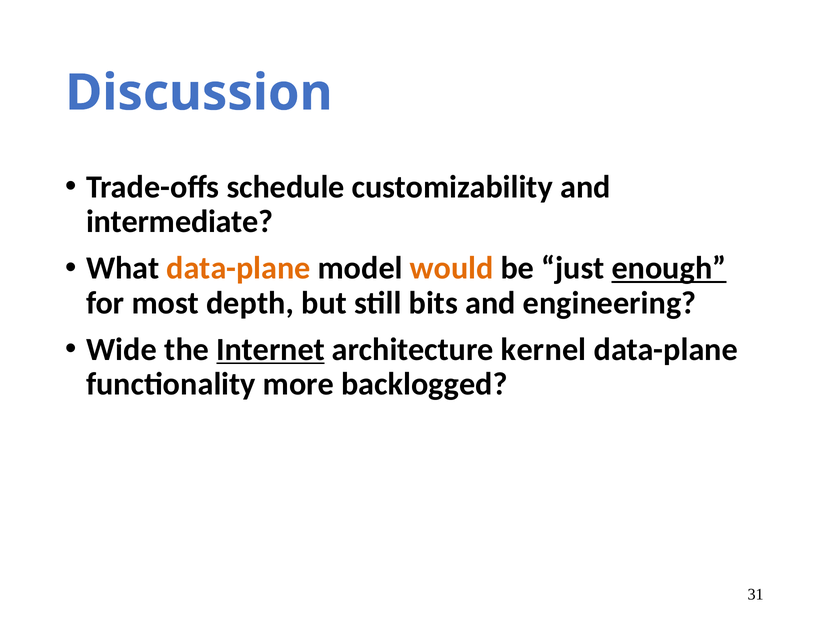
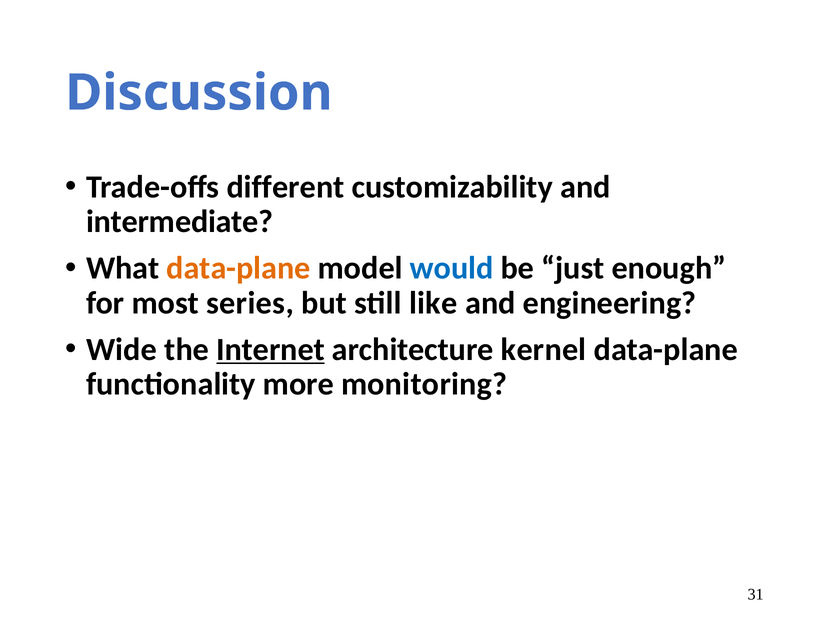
schedule: schedule -> different (286, 187)
would colour: orange -> blue (452, 268)
enough underline: present -> none (669, 268)
depth: depth -> series (250, 303)
bits: bits -> like (433, 303)
backlogged: backlogged -> monitoring (424, 384)
